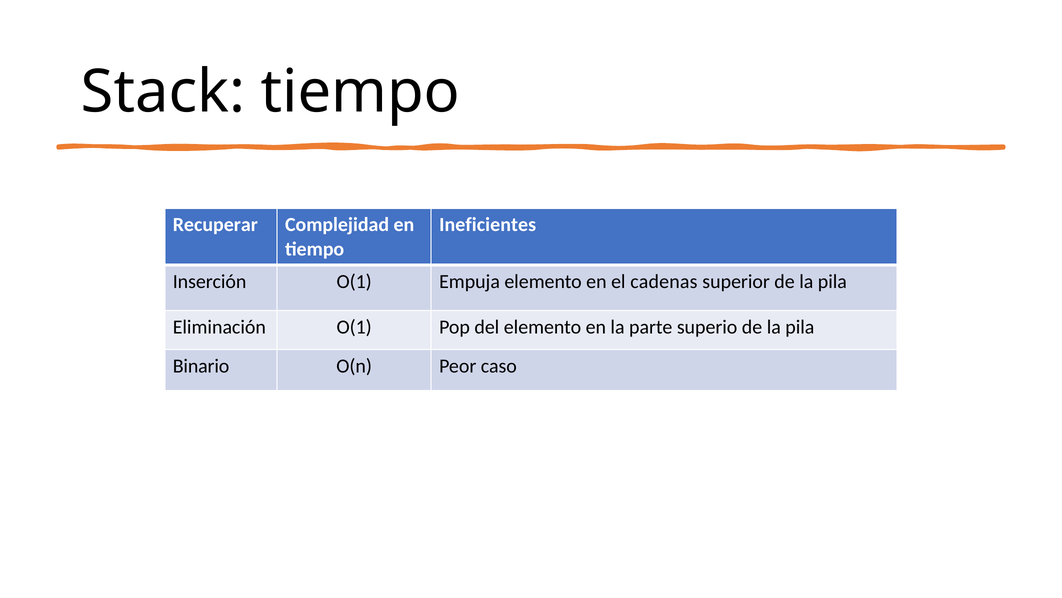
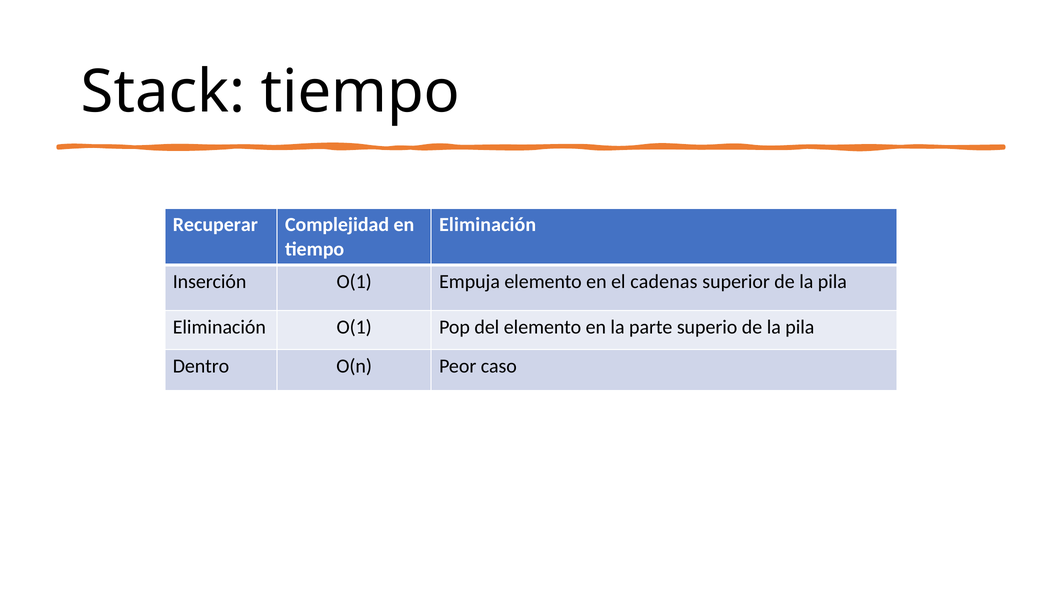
Ineficientes: Ineficientes -> Eliminación (488, 225)
Binario: Binario -> Dentro (201, 366)
